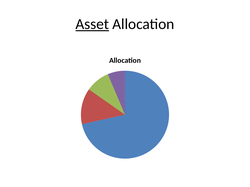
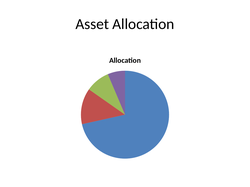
Asset underline: present -> none (92, 24)
